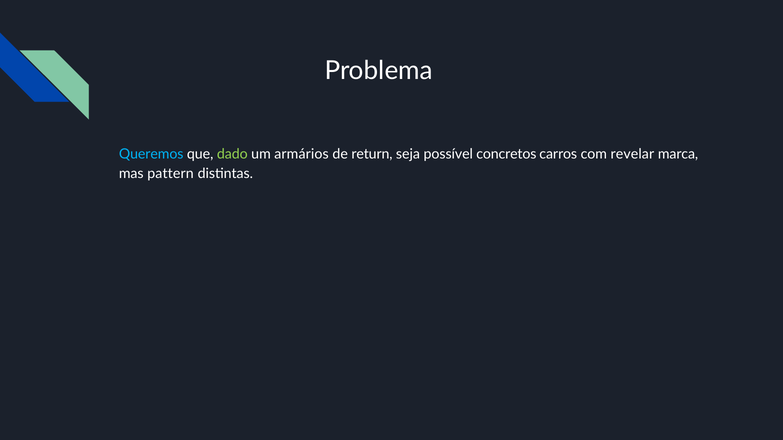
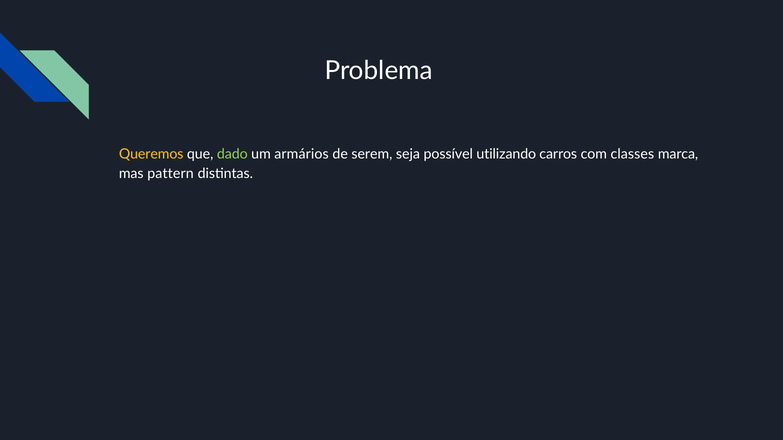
Queremos colour: light blue -> yellow (151, 154)
return: return -> serem (372, 154)
concretos: concretos -> utilizando (506, 154)
revelar: revelar -> classes (632, 154)
